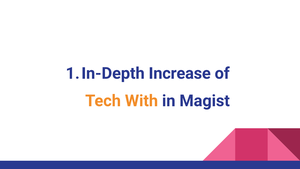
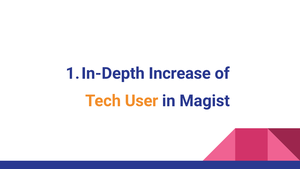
With: With -> User (142, 101)
